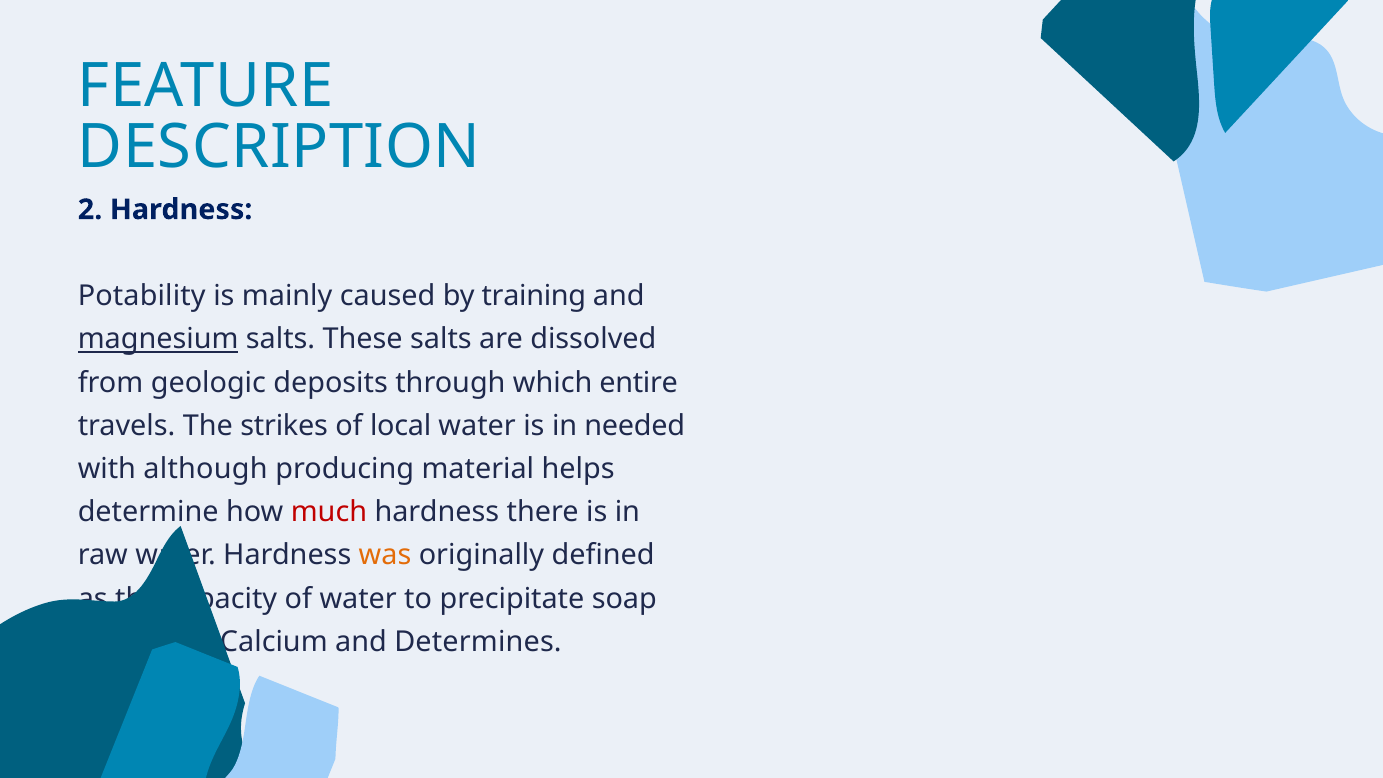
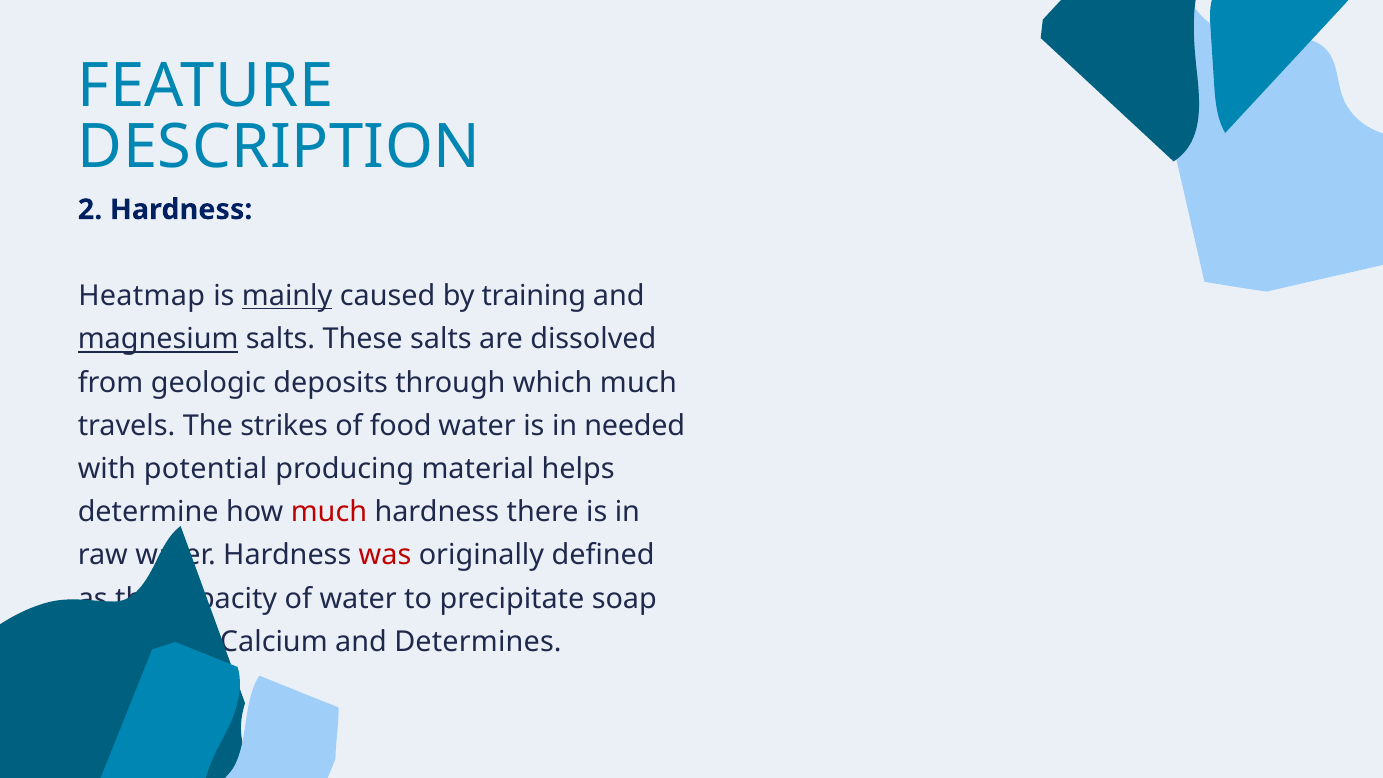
Potability: Potability -> Heatmap (142, 296)
mainly underline: none -> present (287, 296)
which entire: entire -> much (638, 382)
local: local -> food (401, 426)
although: although -> potential (206, 469)
was colour: orange -> red (385, 555)
